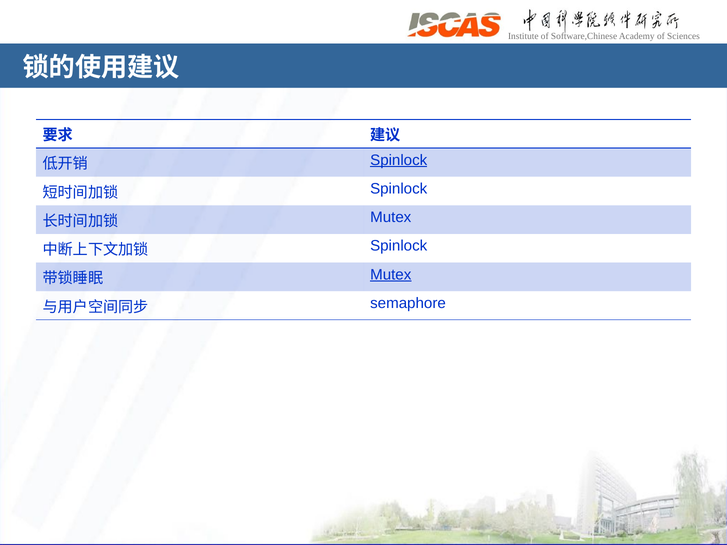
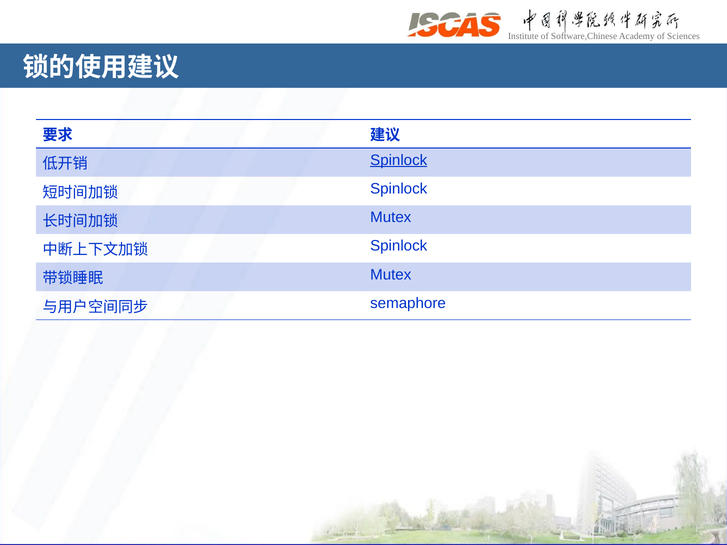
Mutex underline: present -> none (391, 275)
